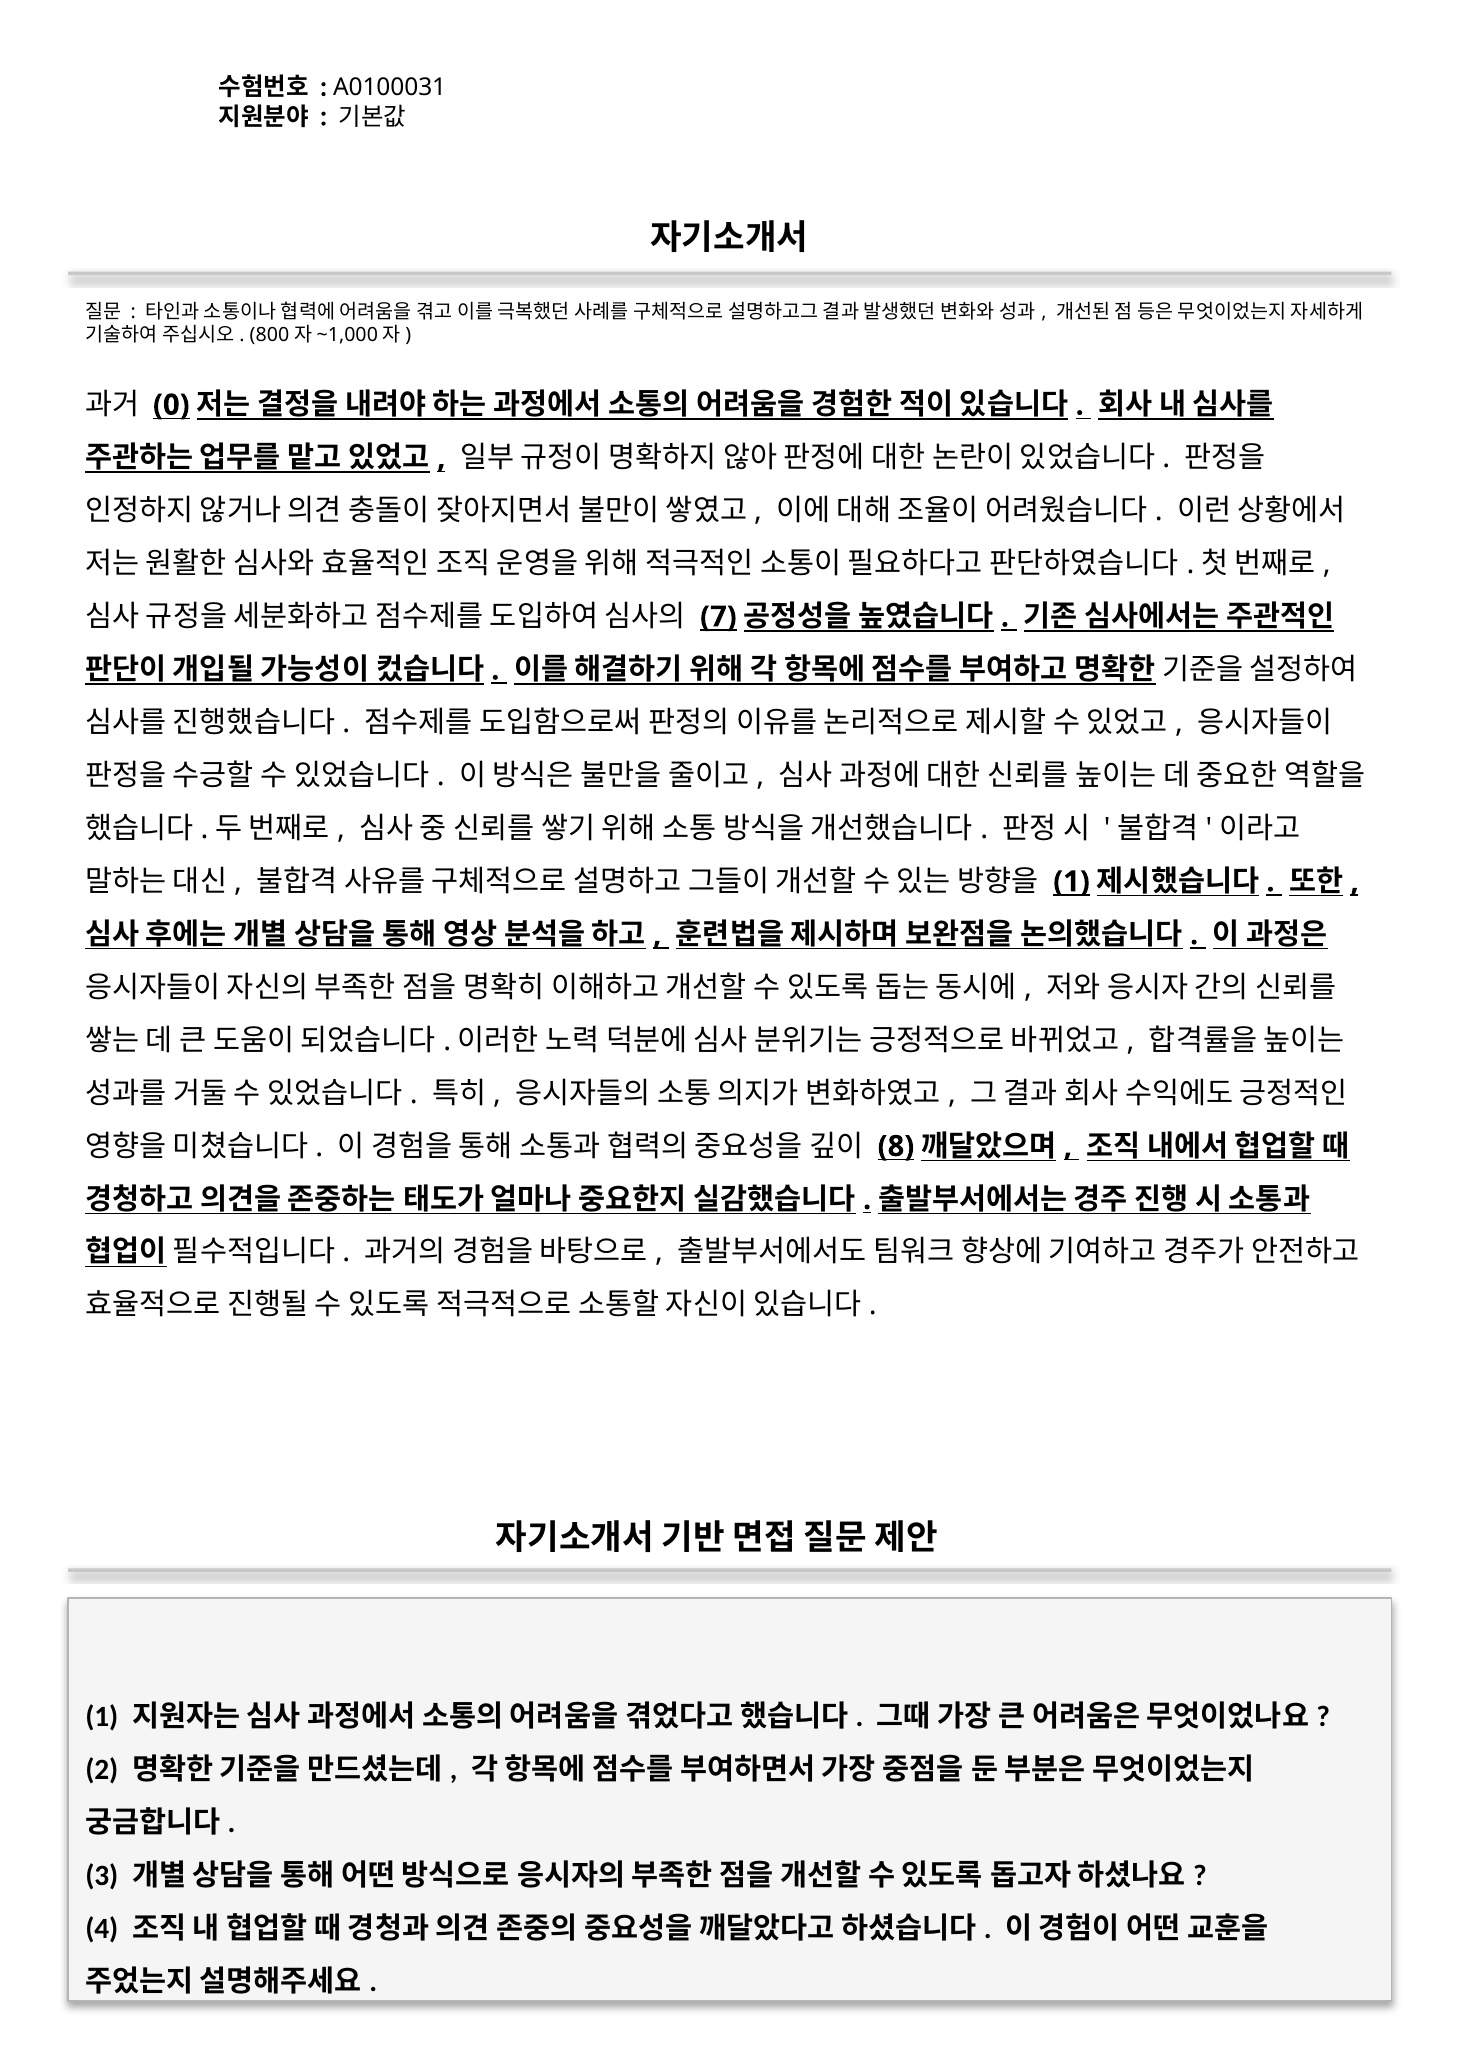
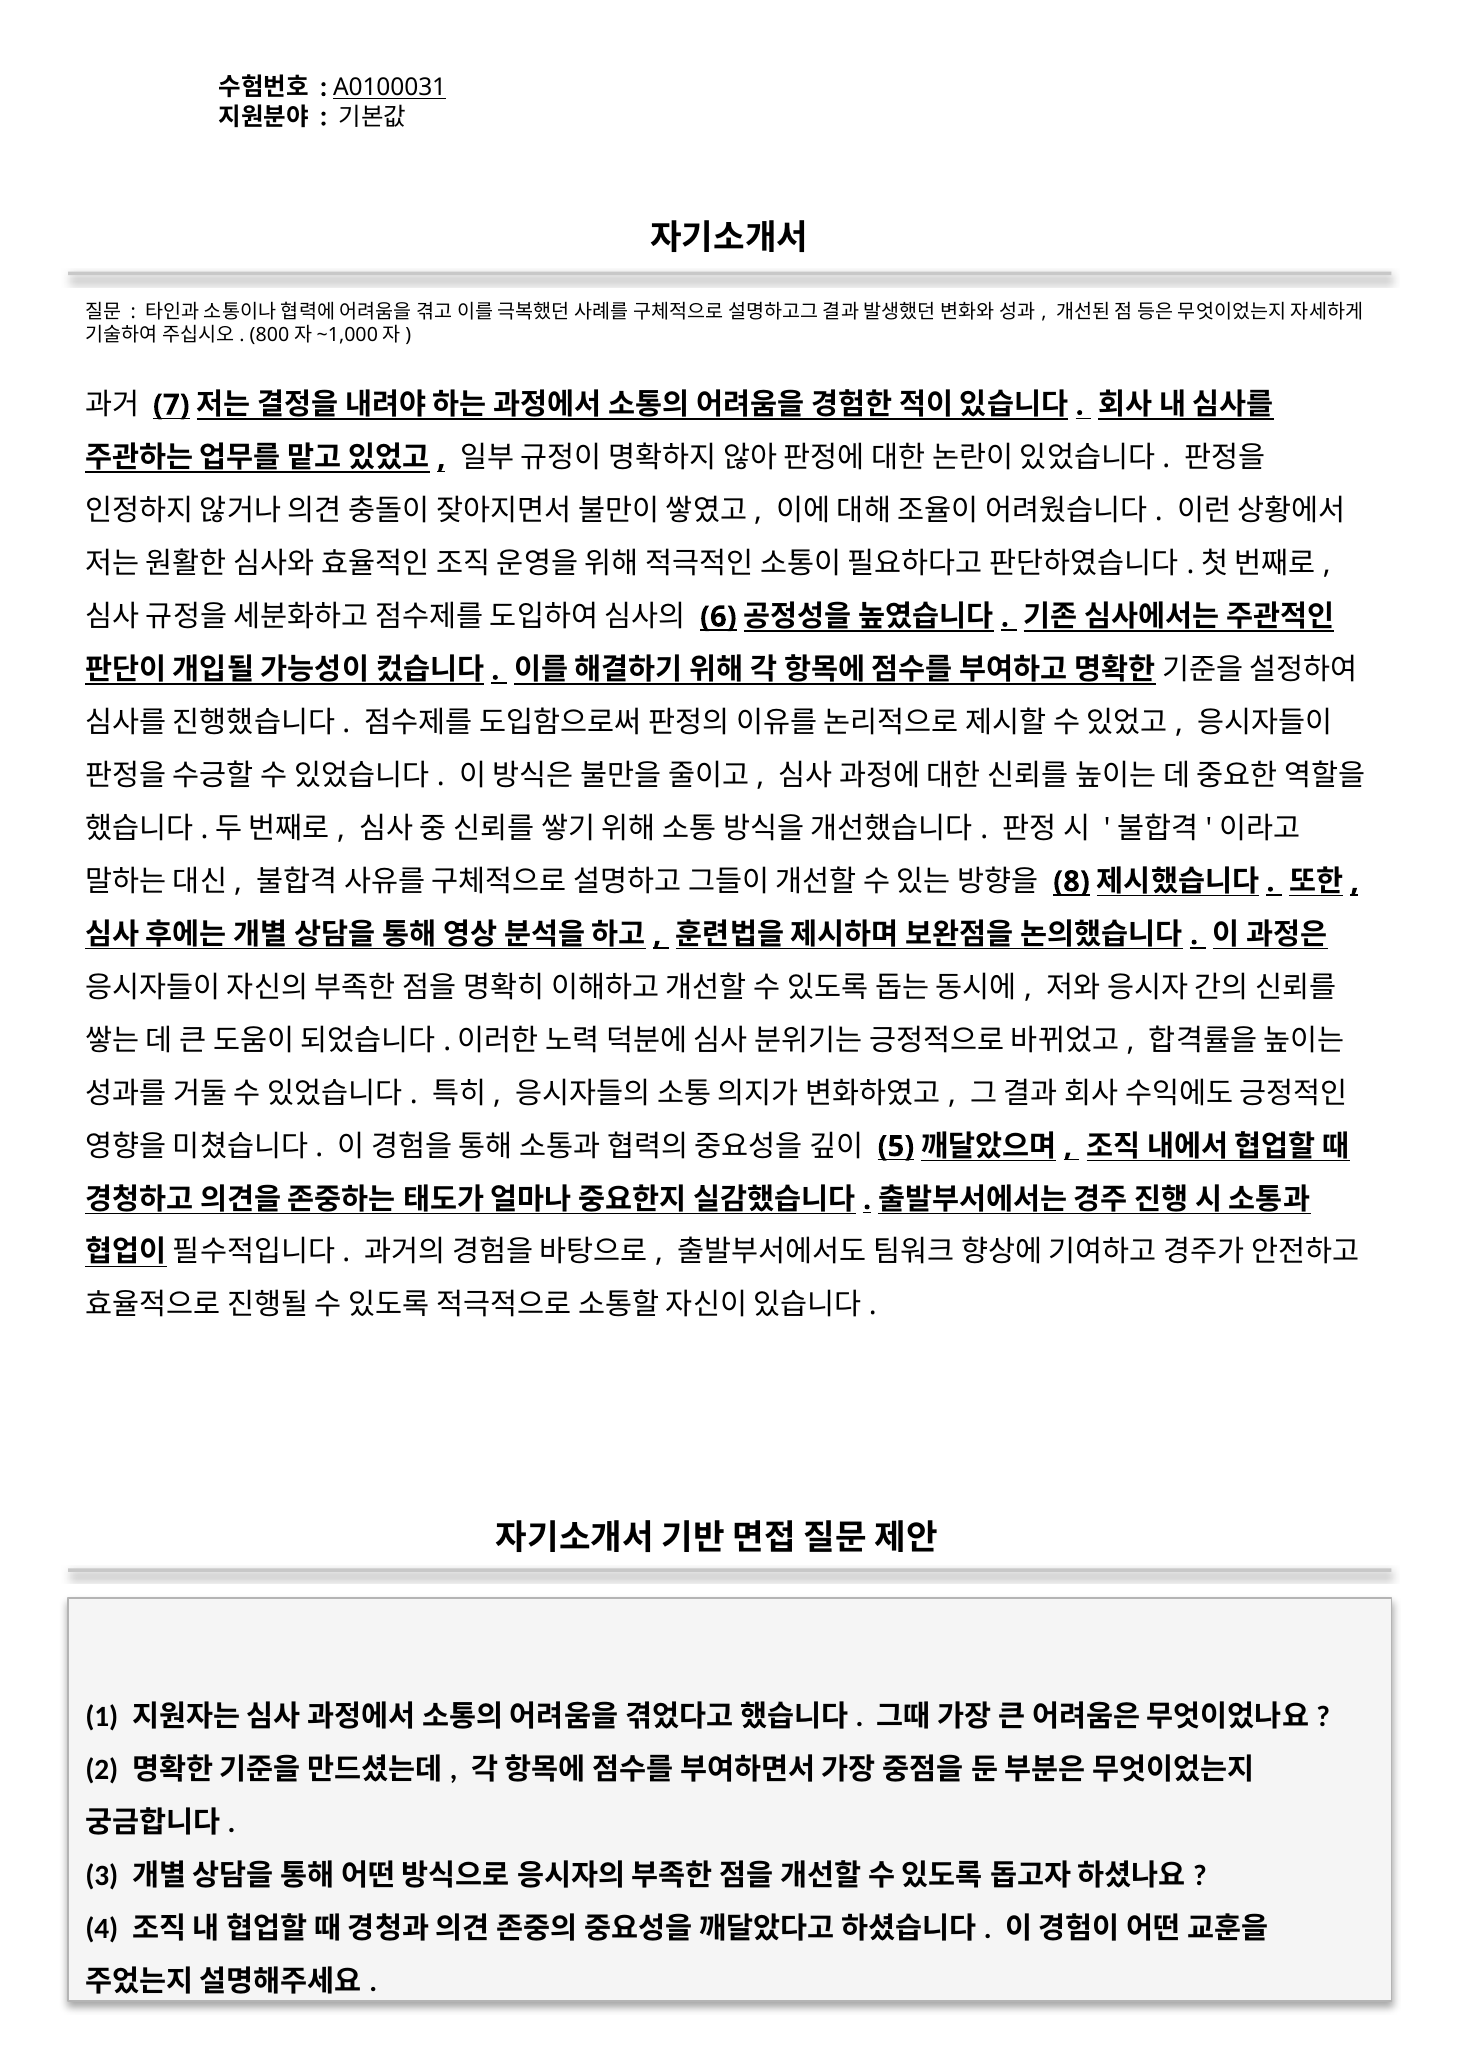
A0100031 underline: none -> present (390, 88)
0: 0 -> 7 (171, 405)
7: 7 -> 6 (718, 617)
1: 1 -> 8 (1072, 881)
8: 8 -> 5 (896, 1146)
